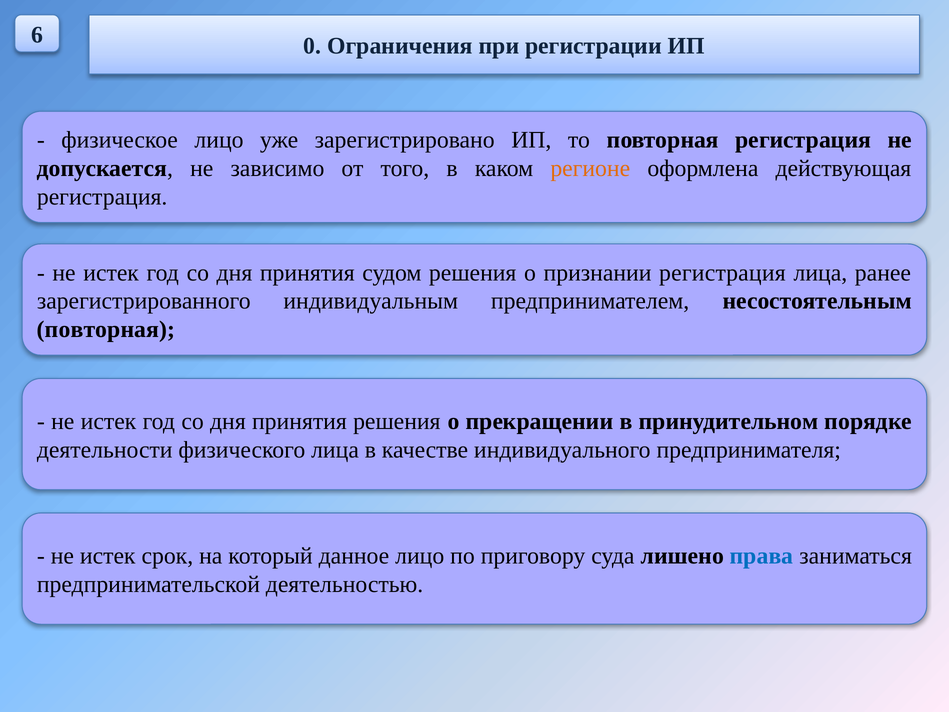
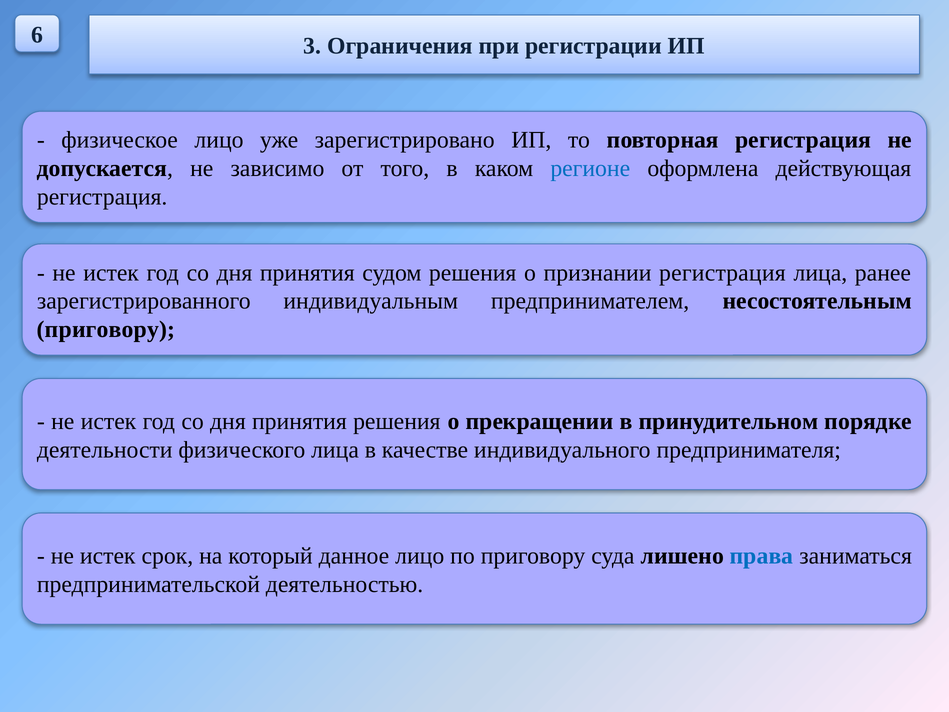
0: 0 -> 3 (312, 46)
регионе colour: orange -> blue (590, 168)
повторная: повторная -> приговору (106, 330)
